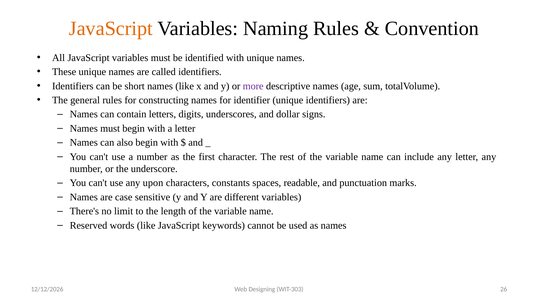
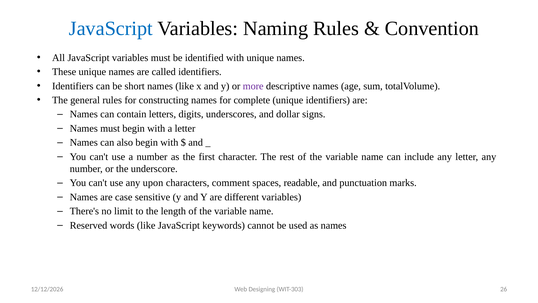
JavaScript colour: orange -> blue (111, 28)
identifier: identifier -> complete (252, 100)
constants: constants -> comment (231, 183)
